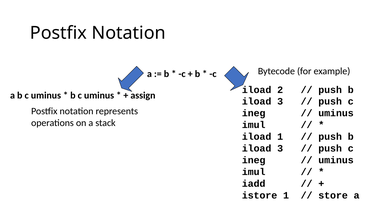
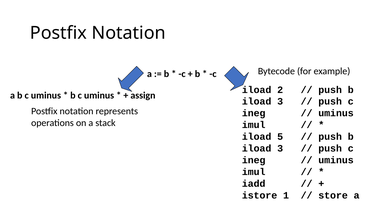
iload 1: 1 -> 5 (280, 137)
